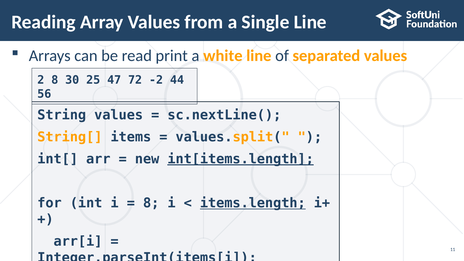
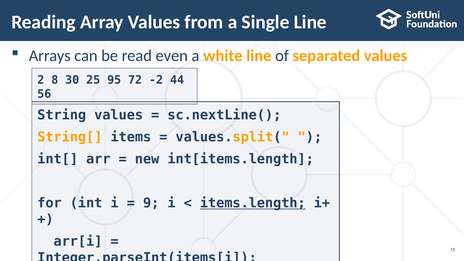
print: print -> even (172, 56)
47: 47 -> 95 (114, 80)
int[items.length underline: present -> none (241, 159)
8: 8 -> 9 (151, 203)
